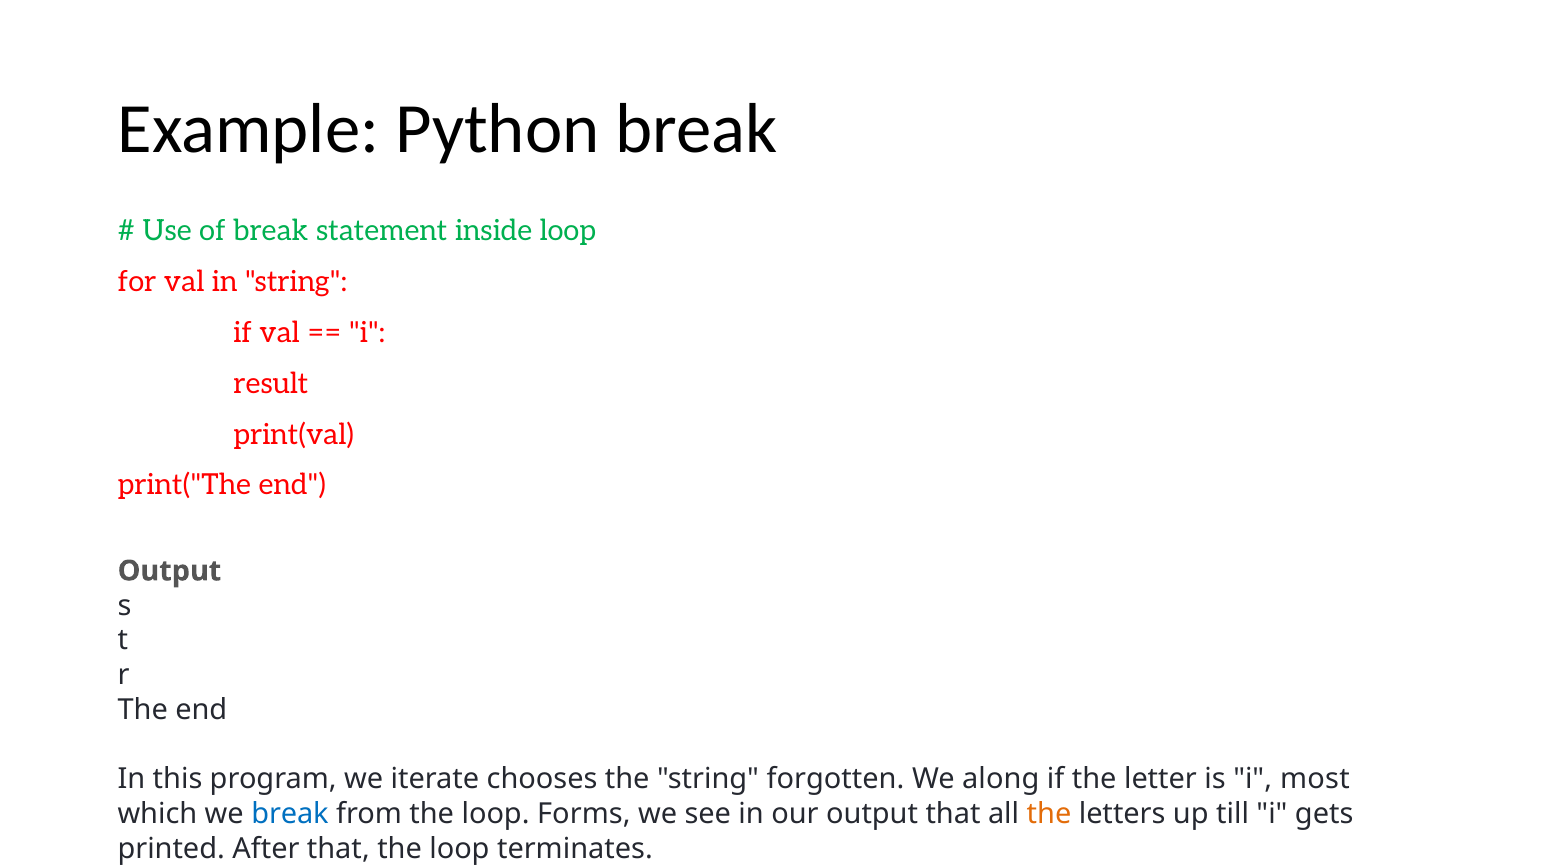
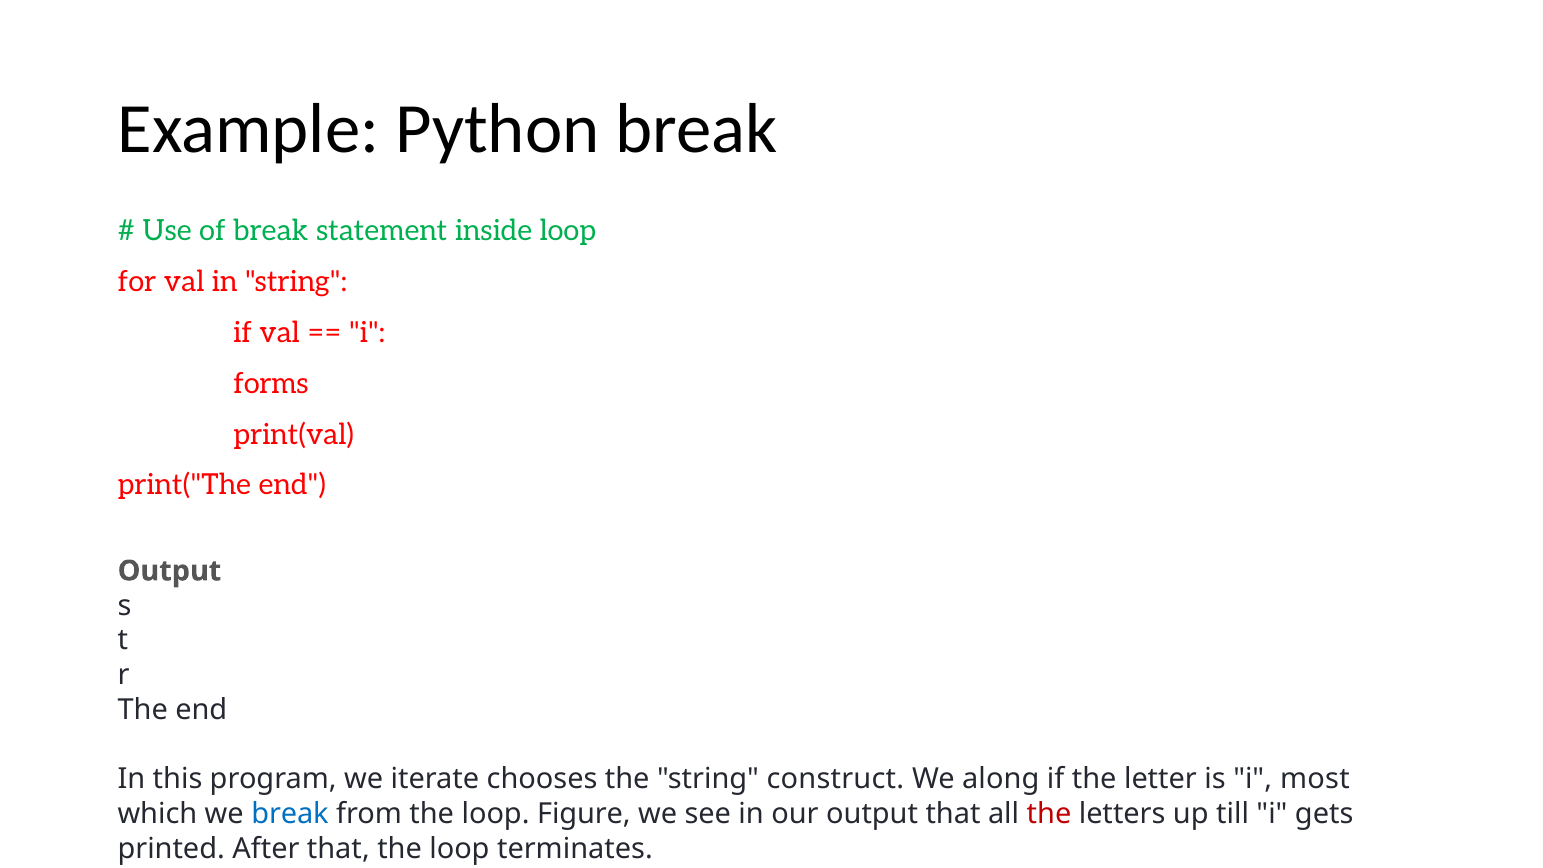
result: result -> forms (271, 384)
forgotten: forgotten -> construct (835, 779)
Forms: Forms -> Figure (584, 814)
the colour: orange -> red (1049, 814)
